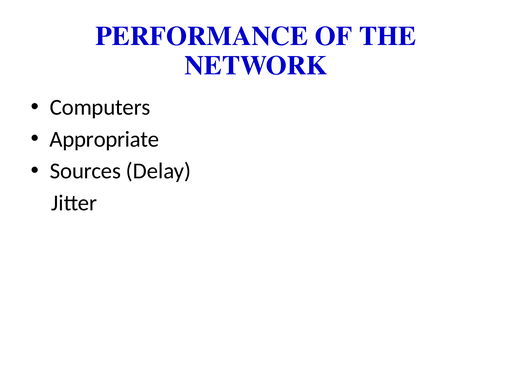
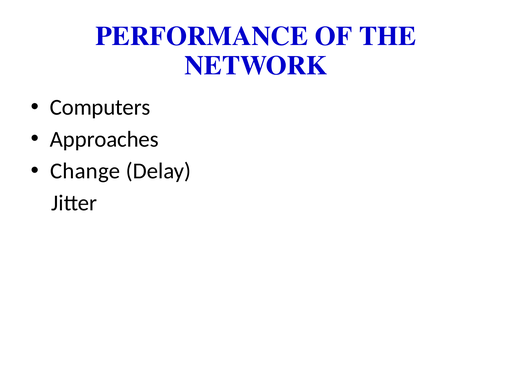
Appropriate: Appropriate -> Approaches (104, 139)
Sources: Sources -> Change (85, 171)
